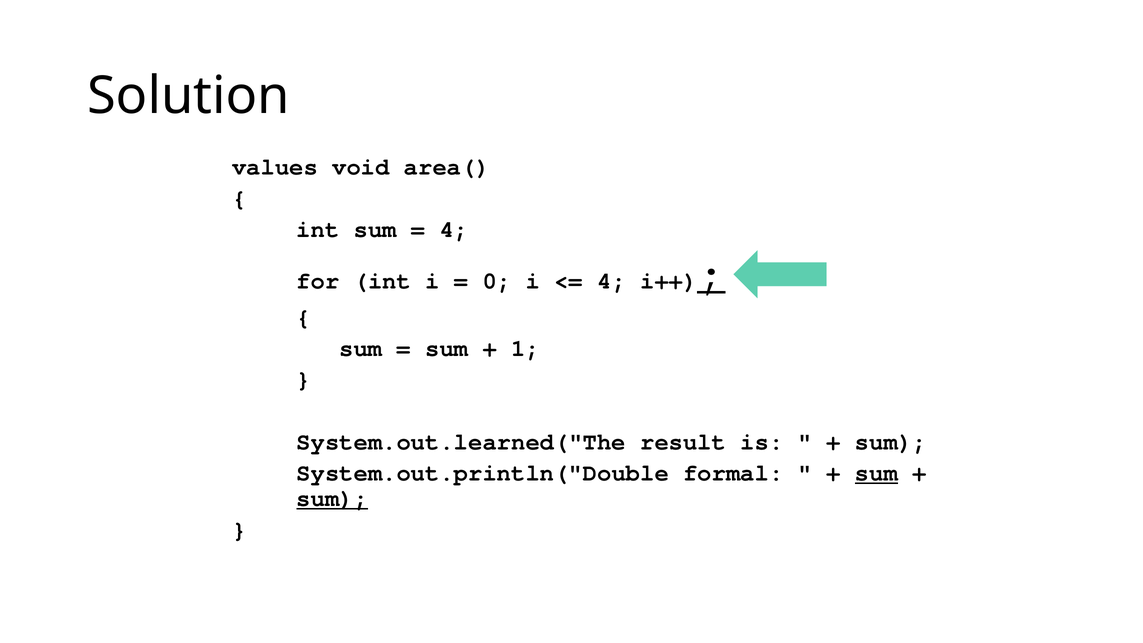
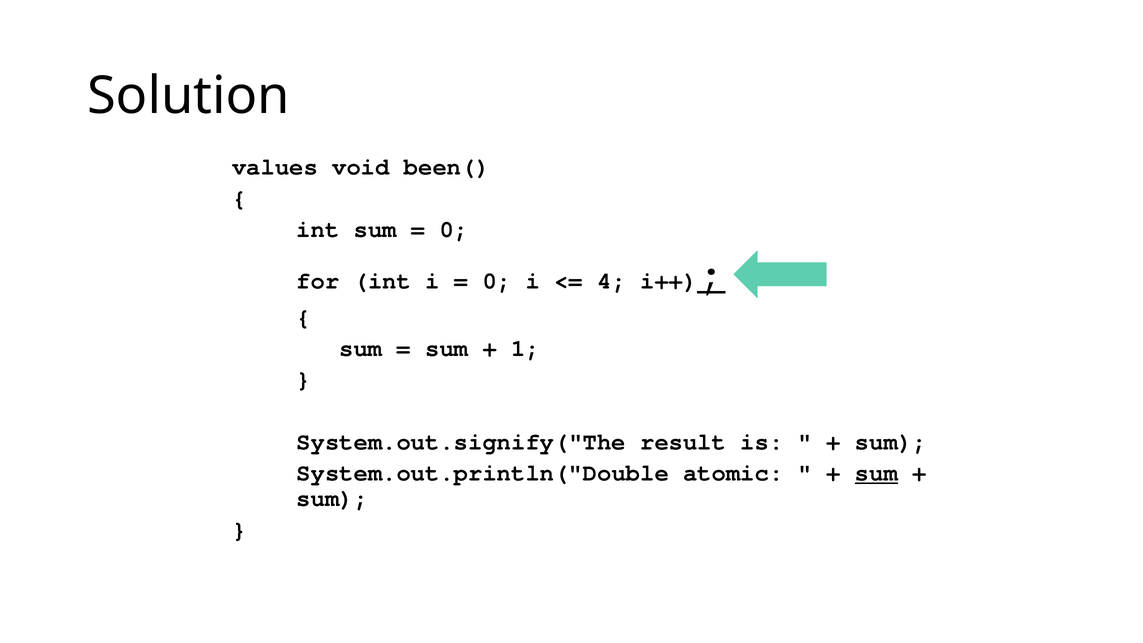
area(: area( -> been( (447, 167)
4: 4 -> 0 (454, 229)
System.out.learned("The: System.out.learned("The -> System.out.signify("The (461, 442)
formal: formal -> atomic (733, 473)
sum underline: present -> none (332, 499)
